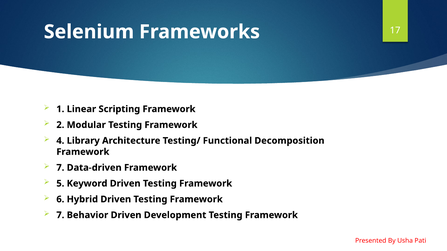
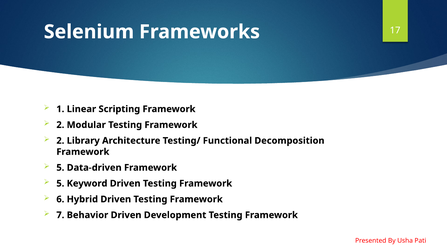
4: 4 -> 2 (60, 141)
7: 7 -> 5 (60, 168)
